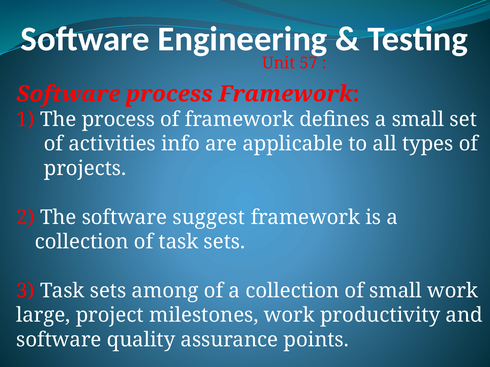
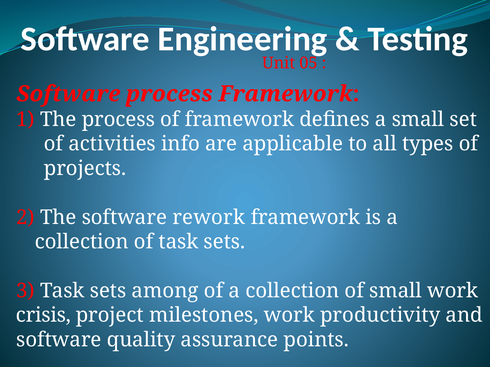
57: 57 -> 05 (309, 63)
suggest: suggest -> rework (209, 218)
large: large -> crisis (43, 316)
